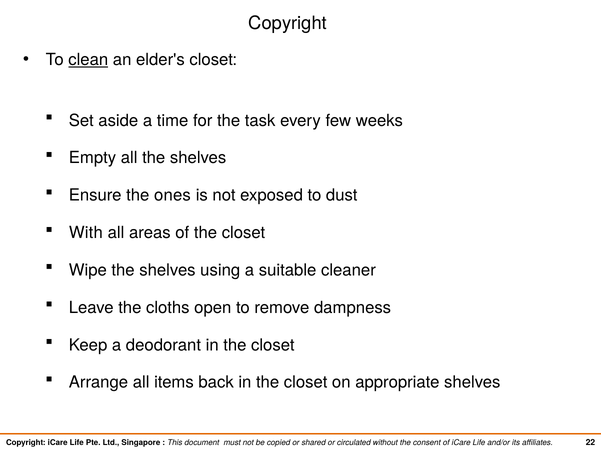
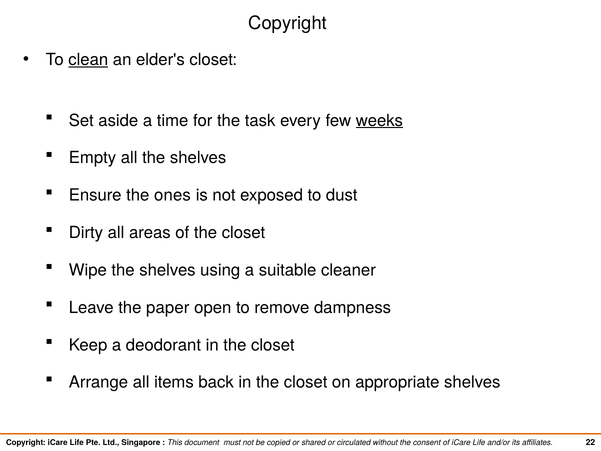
weeks underline: none -> present (379, 120)
With: With -> Dirty (86, 233)
cloths: cloths -> paper (168, 307)
